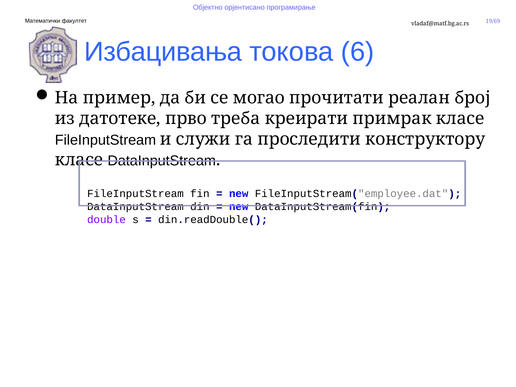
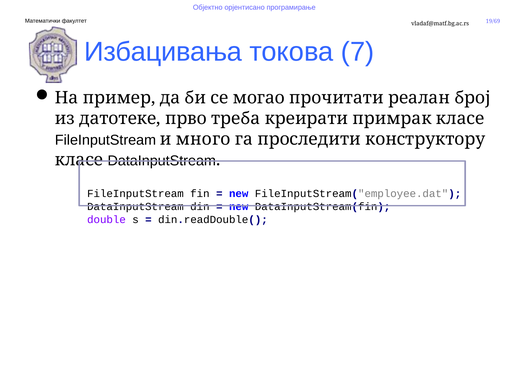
6: 6 -> 7 (358, 52)
служи: служи -> много (203, 139)
